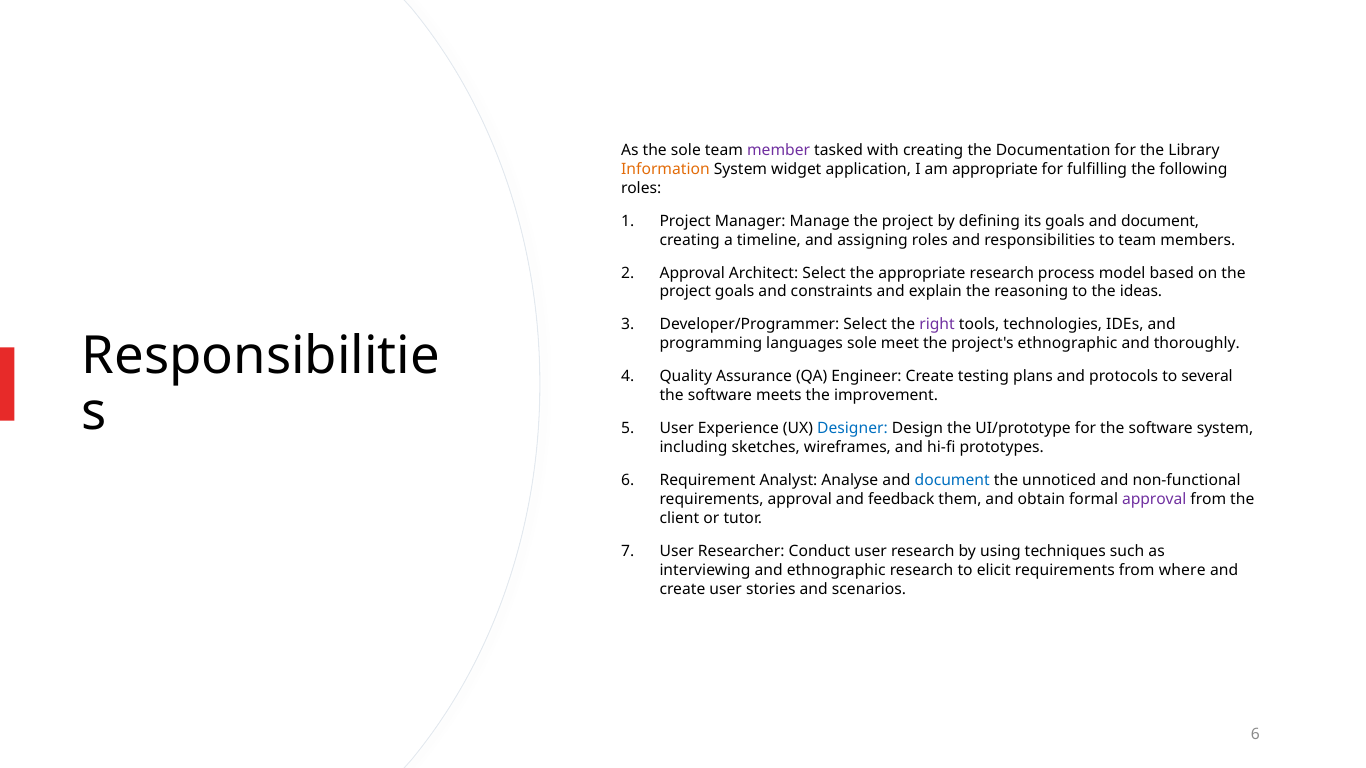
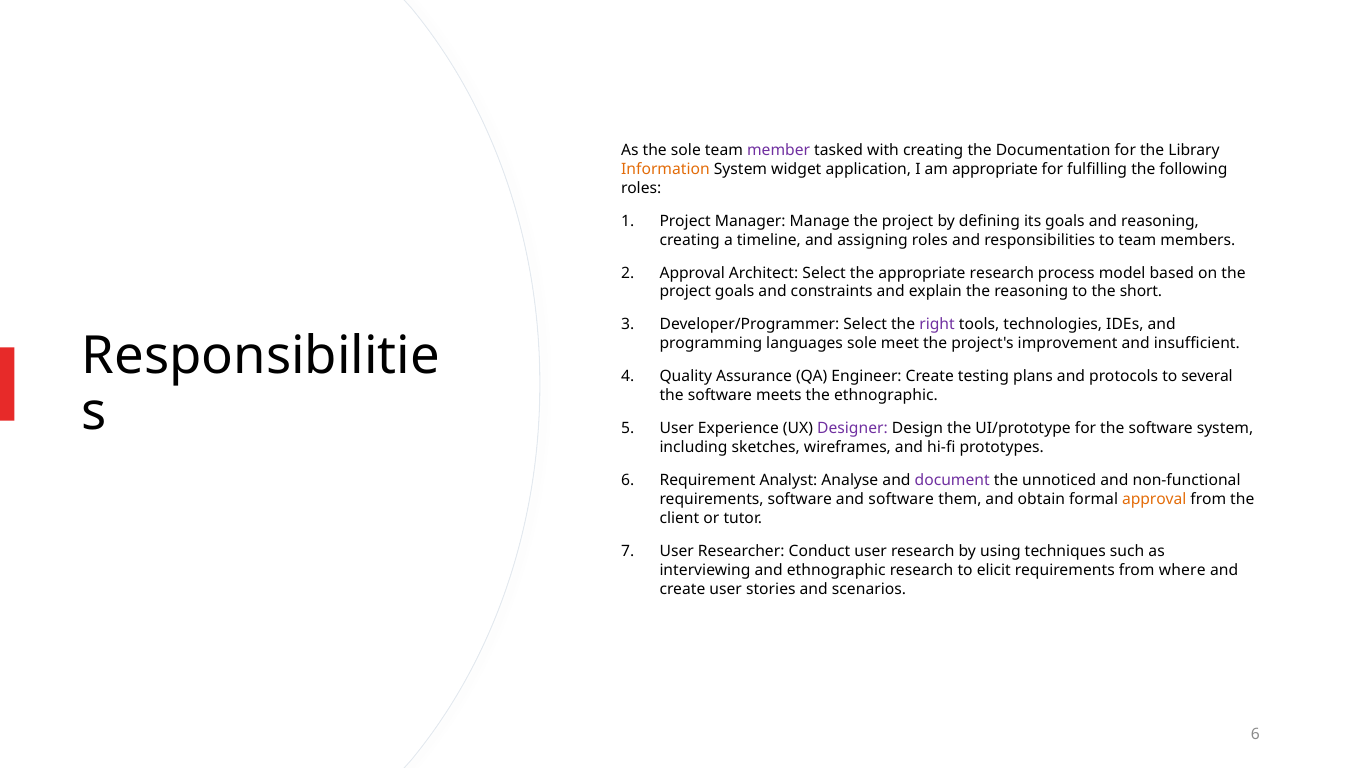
goals and document: document -> reasoning (1160, 221)
ideas: ideas -> short (1141, 292)
project's ethnographic: ethnographic -> improvement (1068, 344)
thoroughly: thoroughly -> insufficient (1197, 344)
the improvement: improvement -> ethnographic (886, 396)
Designer colour: blue -> purple (852, 429)
document colour: blue -> purple (952, 481)
requirements approval: approval -> software (800, 500)
and feedback: feedback -> software (901, 500)
approval colour: purple -> orange (1154, 500)
